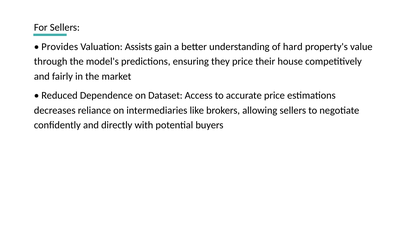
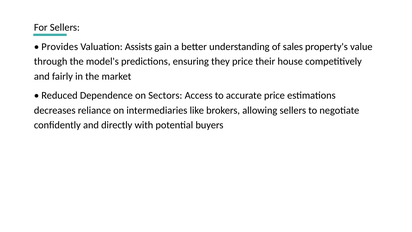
hard: hard -> sales (293, 47)
Dataset: Dataset -> Sectors (165, 95)
